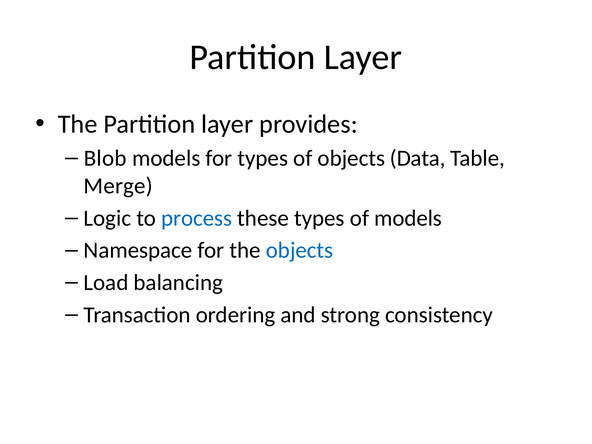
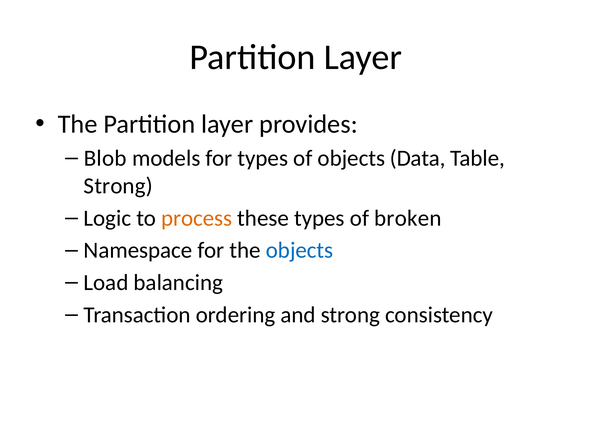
Merge: Merge -> Strong (118, 186)
process colour: blue -> orange (197, 218)
of models: models -> broken (408, 218)
